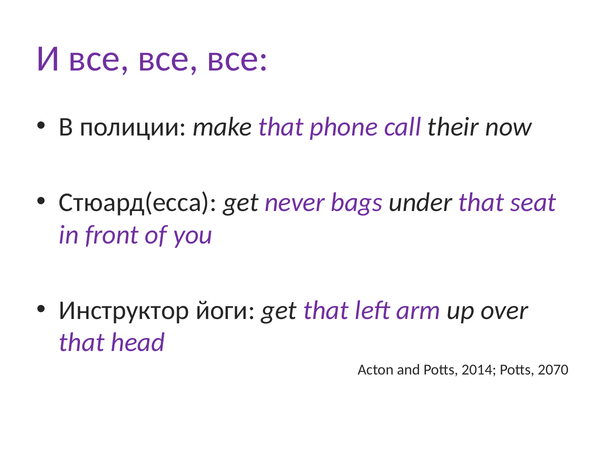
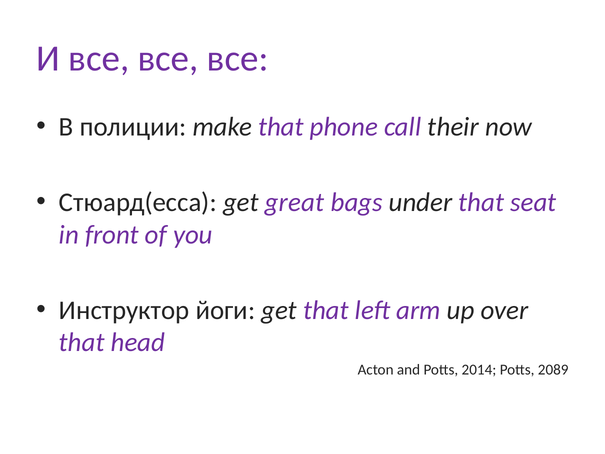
never: never -> great (295, 202)
2070: 2070 -> 2089 (553, 370)
